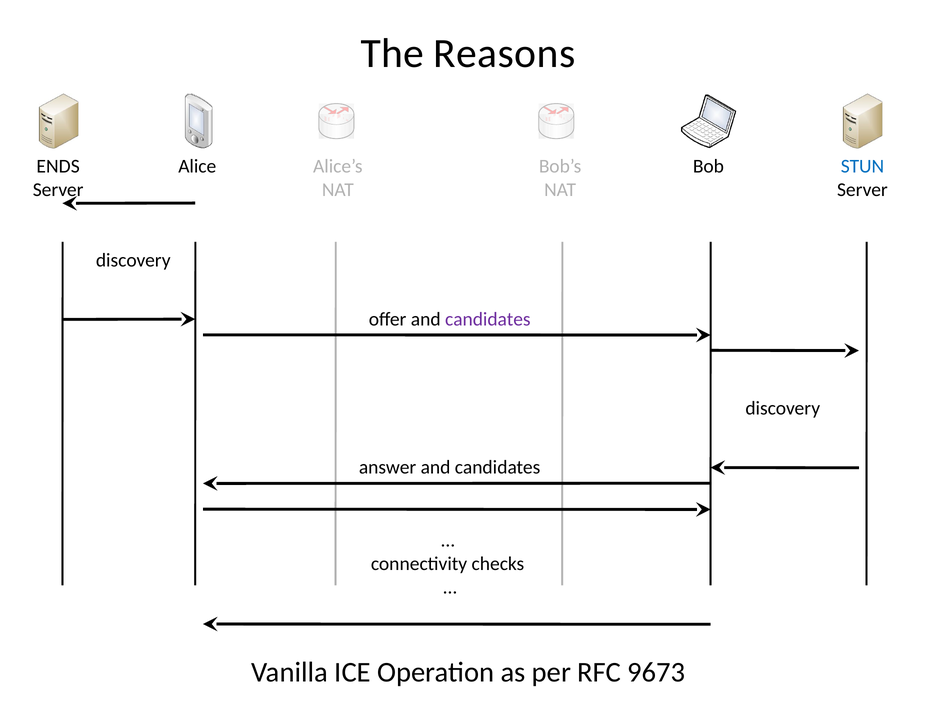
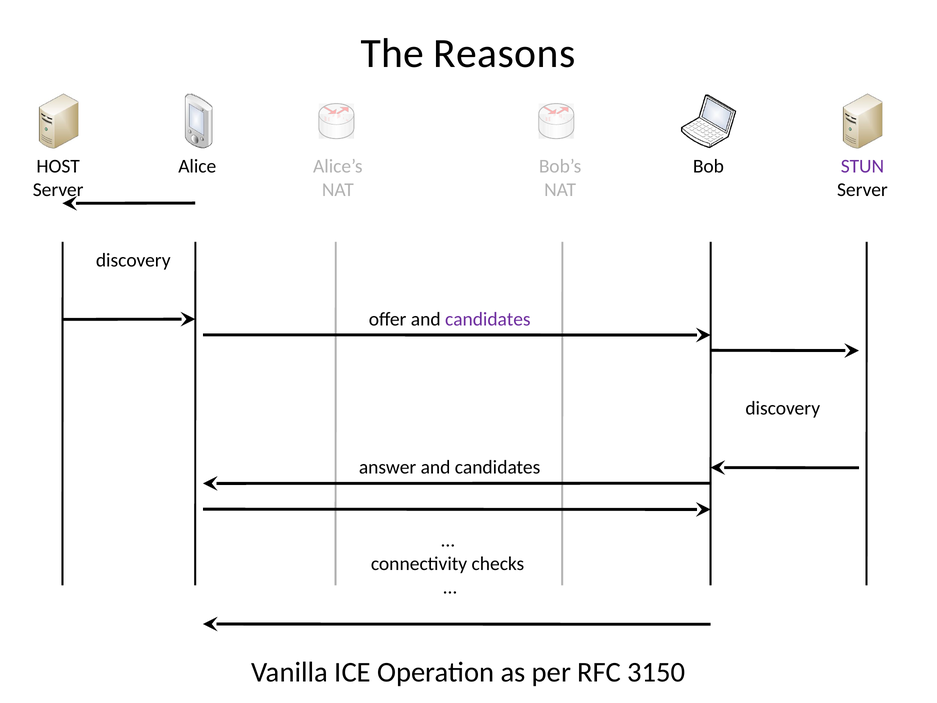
ENDS: ENDS -> HOST (58, 166)
STUN colour: blue -> purple (862, 166)
9673: 9673 -> 3150 (656, 672)
